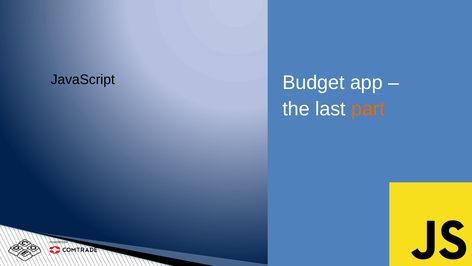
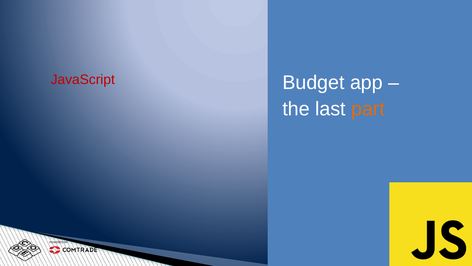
JavaScript colour: black -> red (83, 79)
